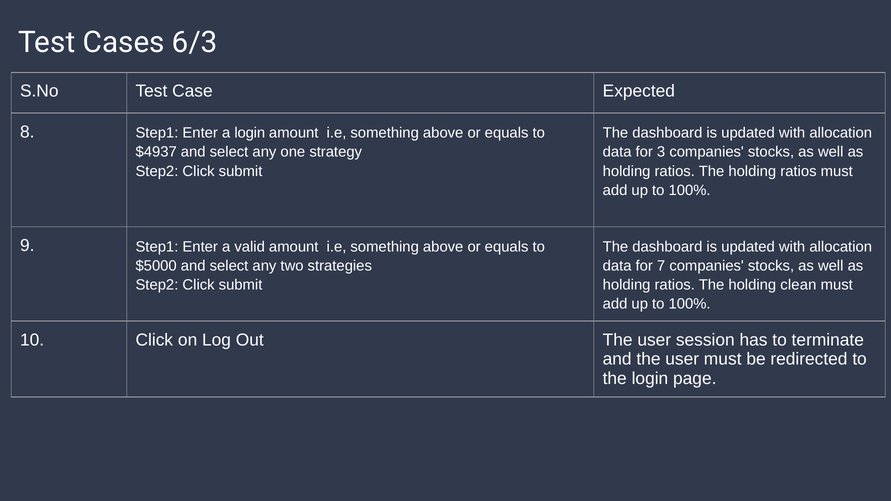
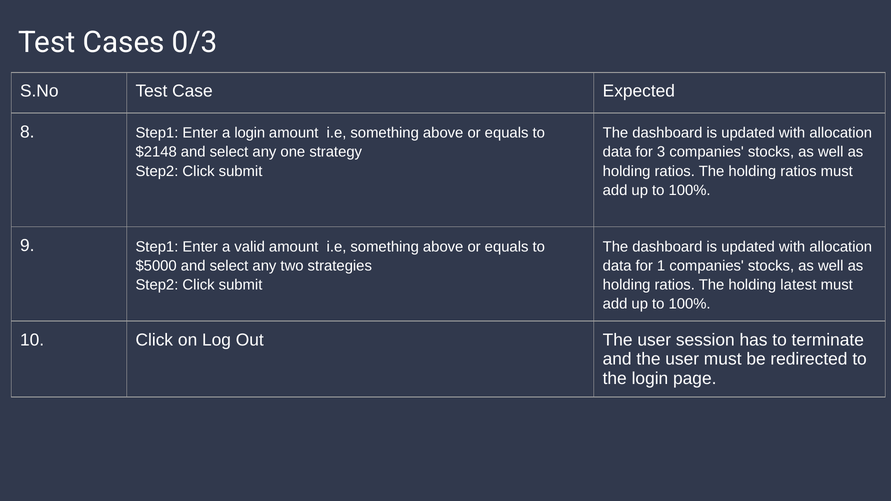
6/3: 6/3 -> 0/3 (195, 43)
$4937: $4937 -> $2148 (156, 152)
7: 7 -> 1 (661, 266)
clean: clean -> latest (798, 285)
